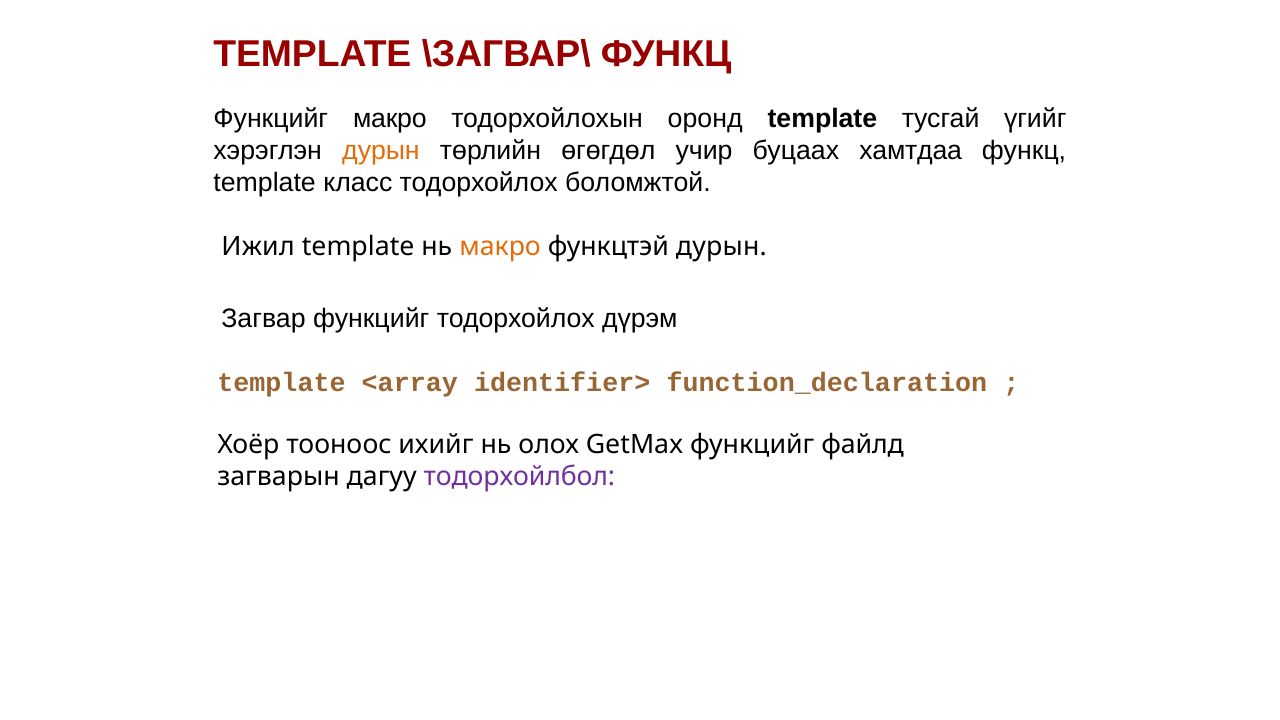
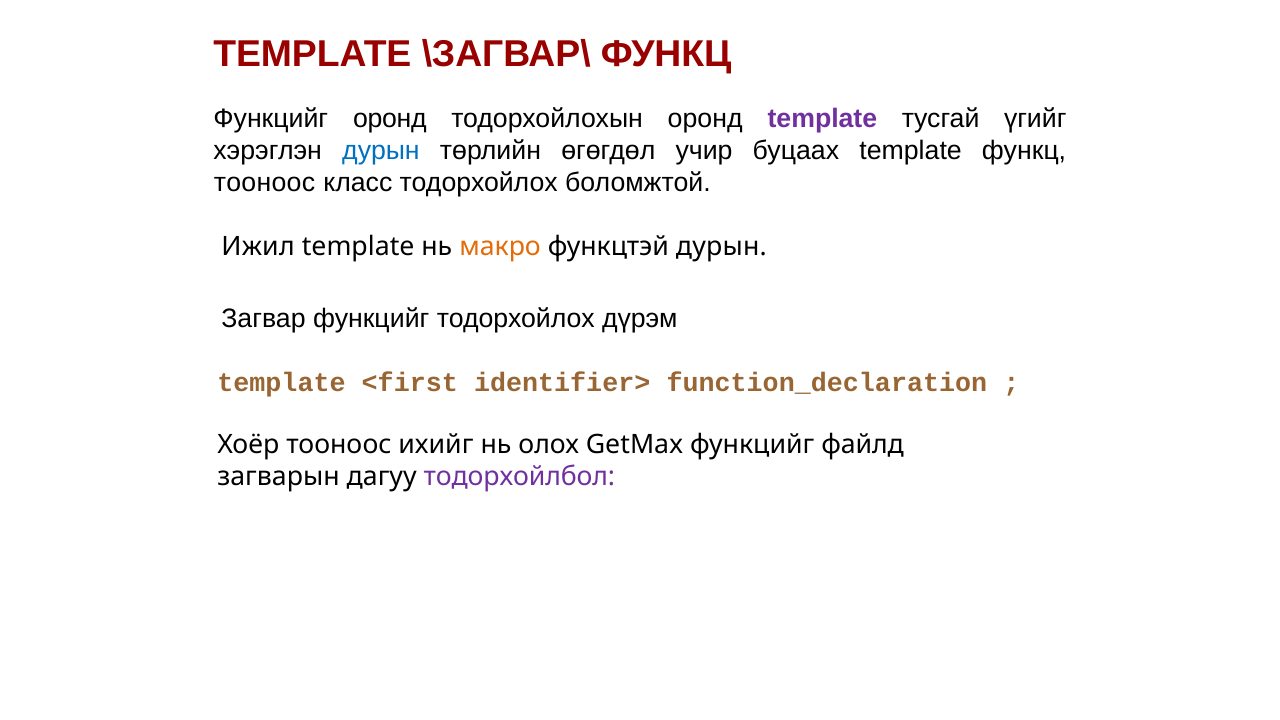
Функцийг макро: макро -> оронд (390, 119)
template colour: black -> purple (822, 119)
дурын colour: orange -> blue (381, 151)
буцаах хамтдаа: хамтдаа -> template (911, 151)
template: template -> тооноос (264, 183)
<array: <array -> <first (410, 383)
